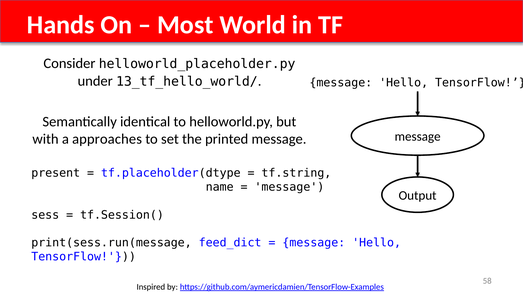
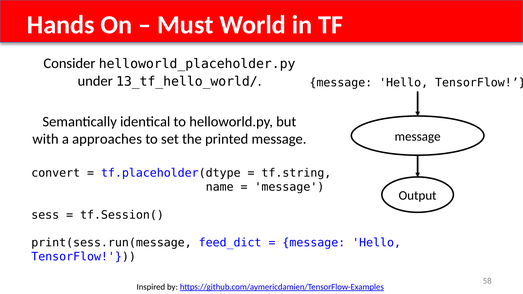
Most: Most -> Must (185, 25)
present: present -> convert (56, 173)
